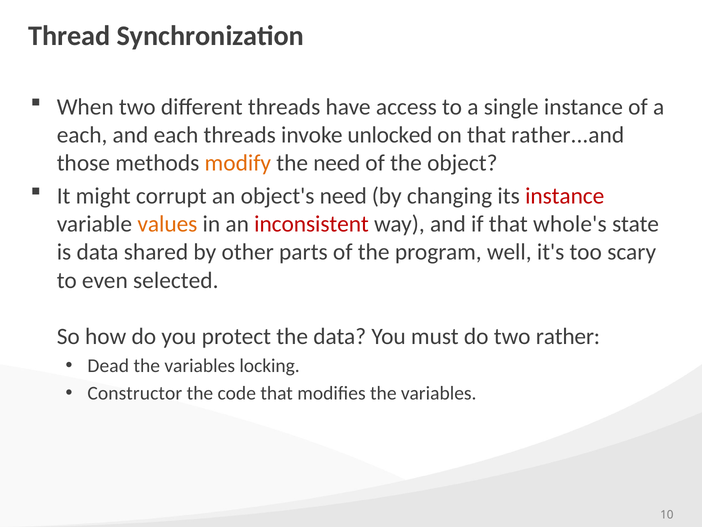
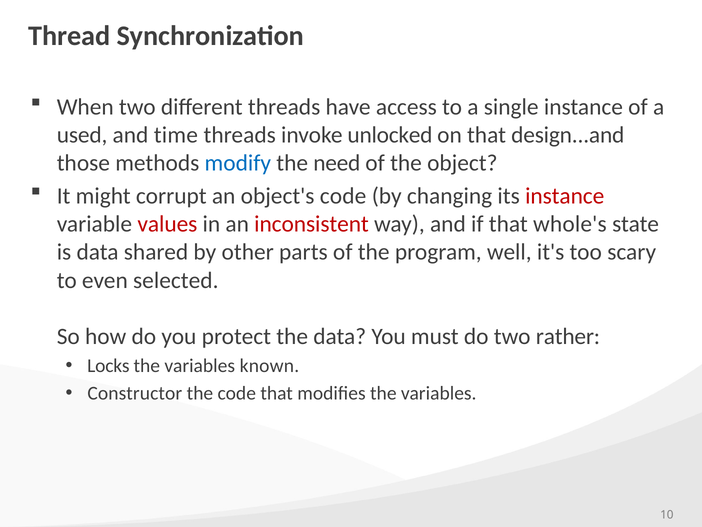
each: each -> used (82, 135)
and each: each -> time (176, 135)
rather...and: rather...and -> design...and (568, 135)
modify colour: orange -> blue (238, 163)
object's need: need -> code (343, 196)
values colour: orange -> red (167, 224)
Dead: Dead -> Locks (108, 366)
locking: locking -> known (269, 366)
